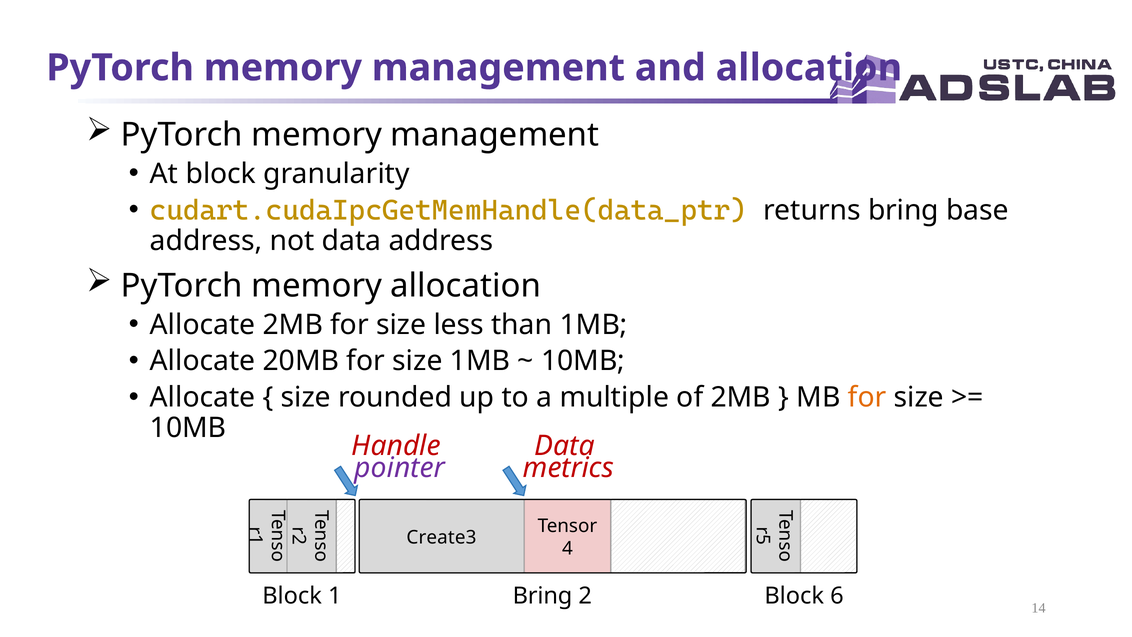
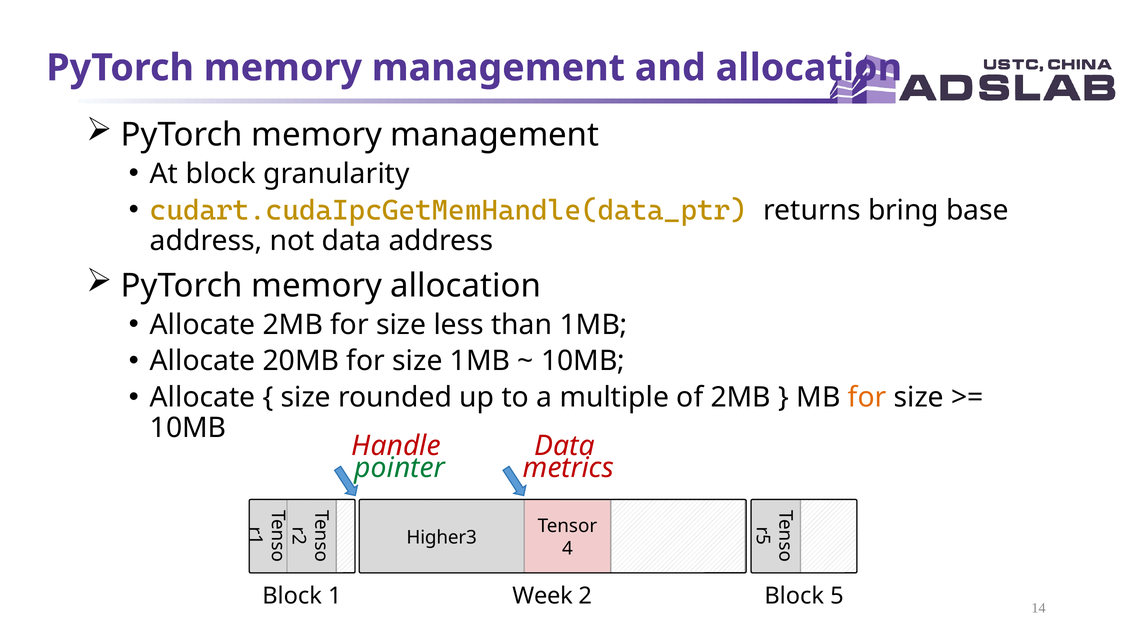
pointer colour: purple -> green (400, 468)
Create3: Create3 -> Higher3 (442, 537)
1 Bring: Bring -> Week (543, 596)
Block 6: 6 -> 5 (837, 596)
